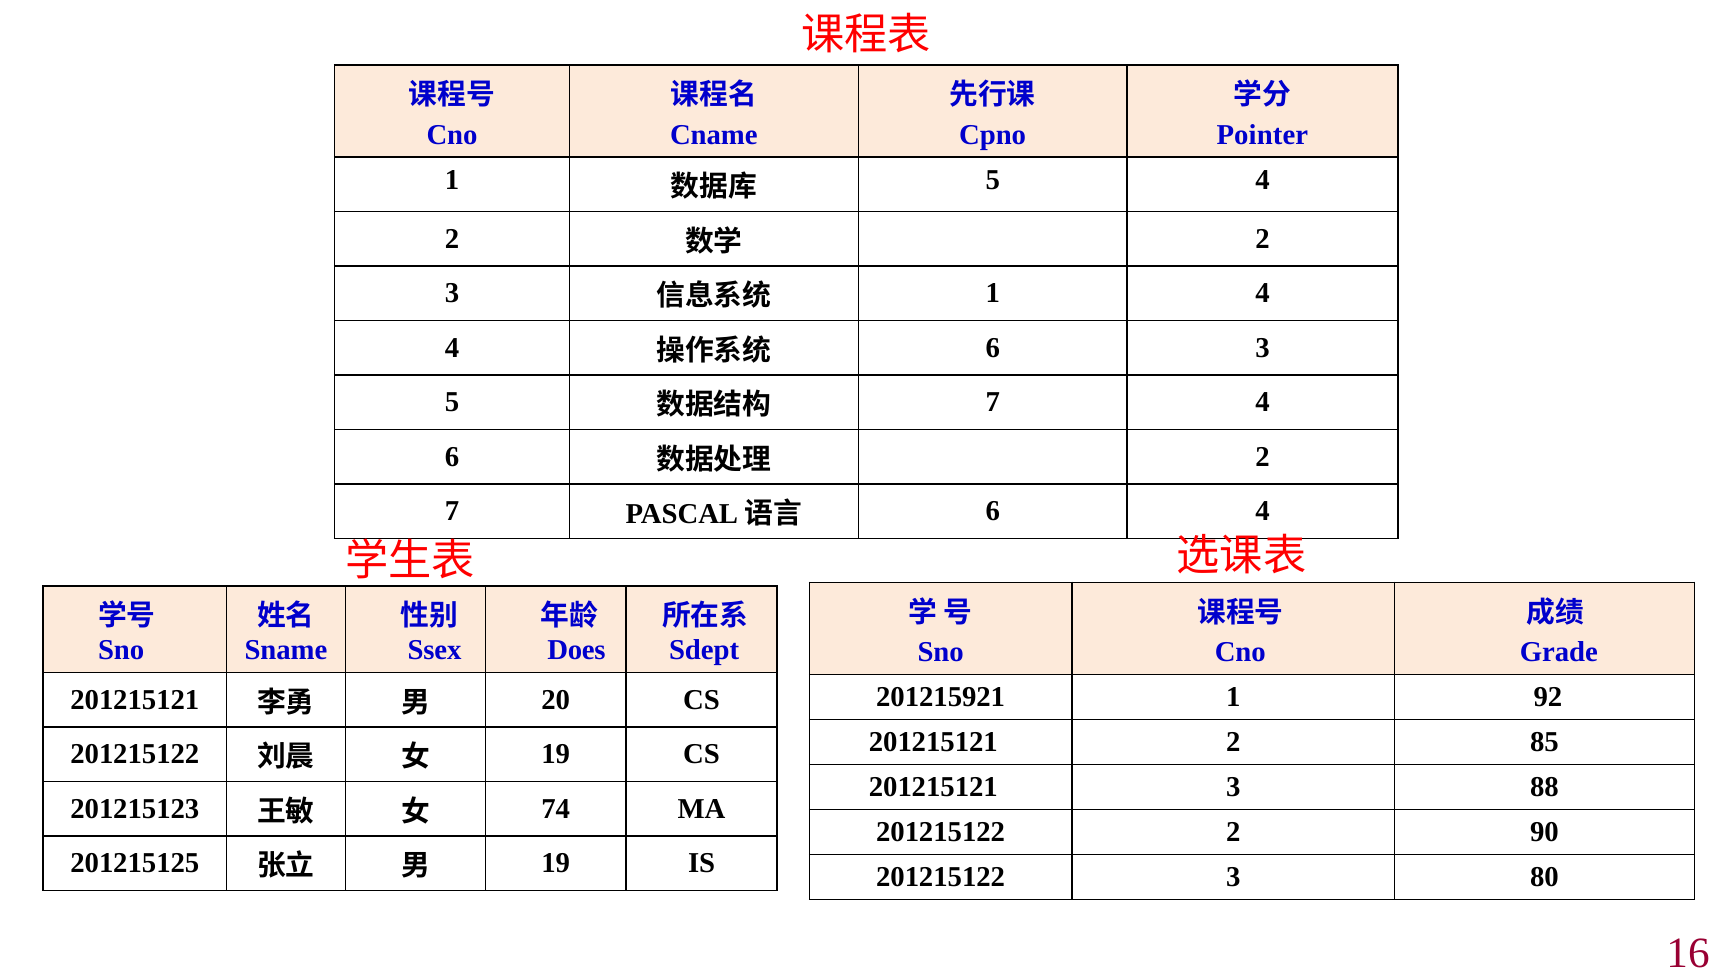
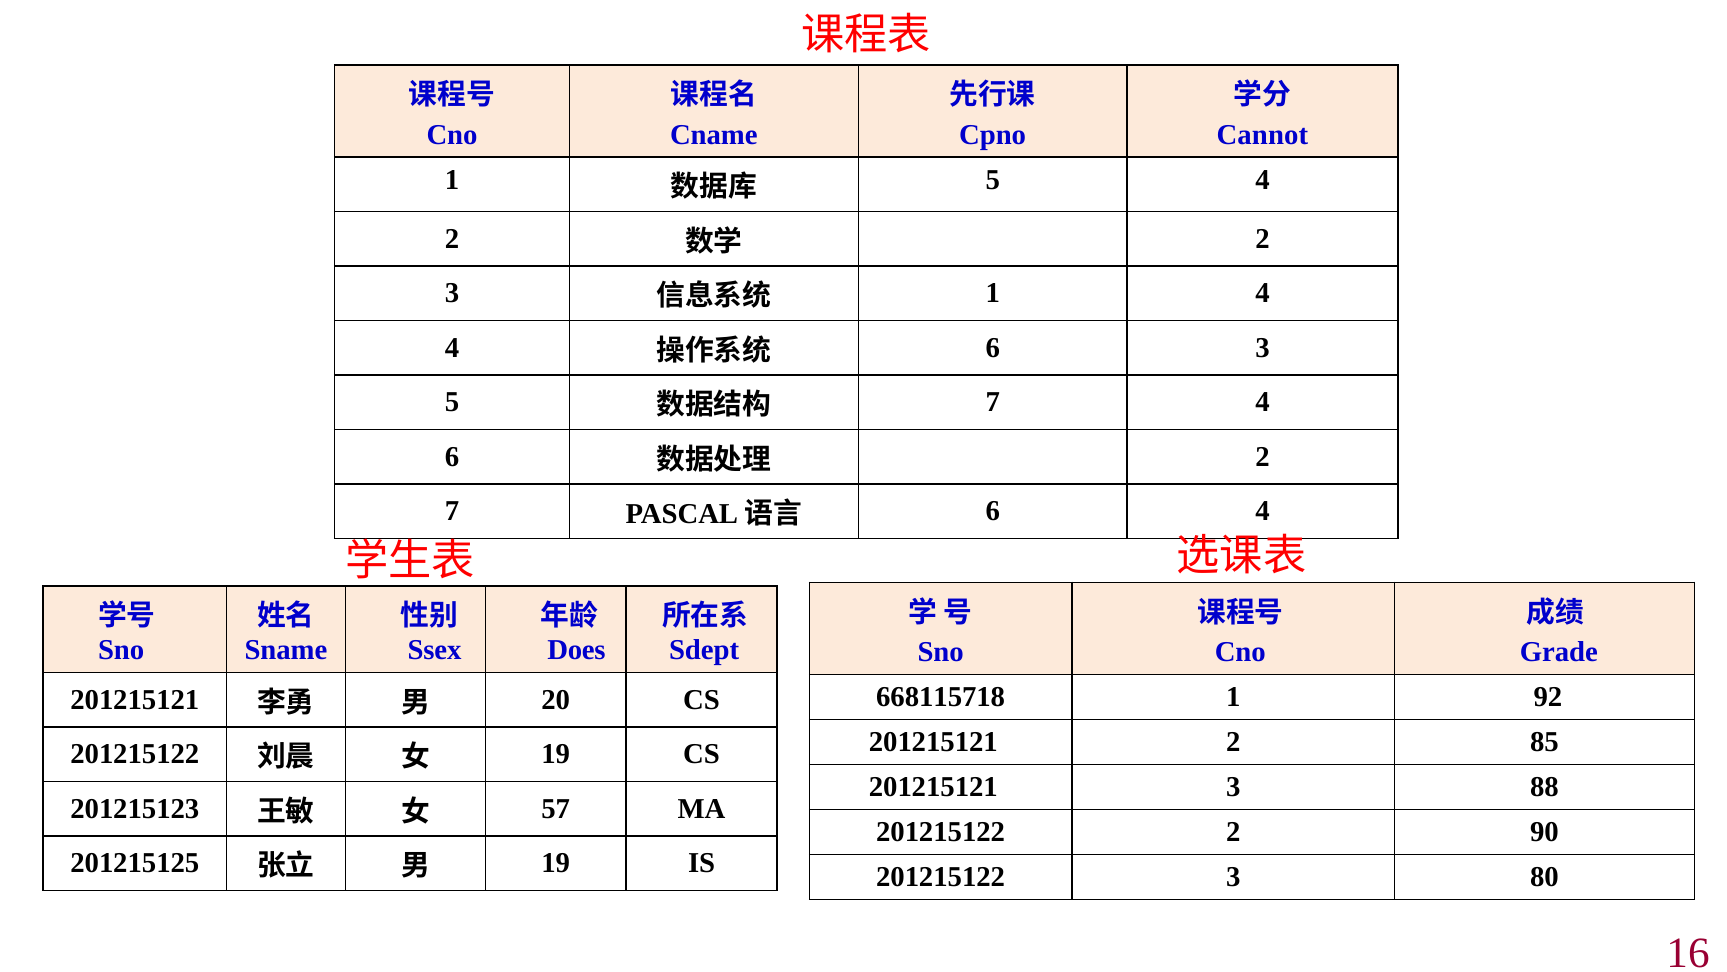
Pointer: Pointer -> Cannot (1262, 135)
201215921: 201215921 -> 668115718 (941, 697)
74: 74 -> 57 (556, 808)
